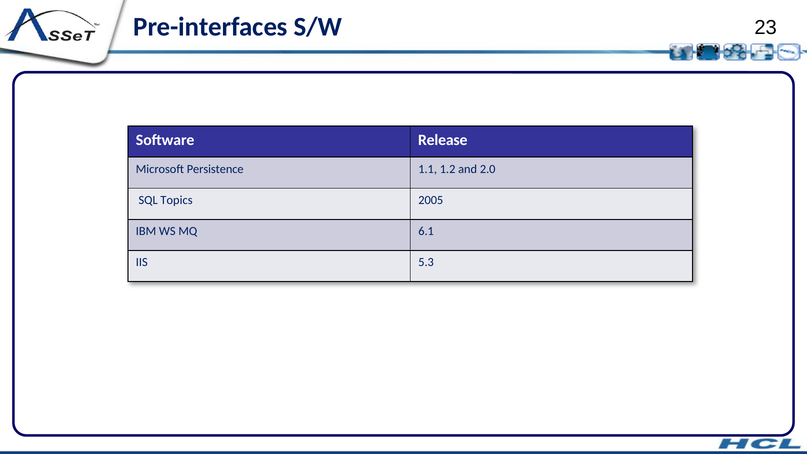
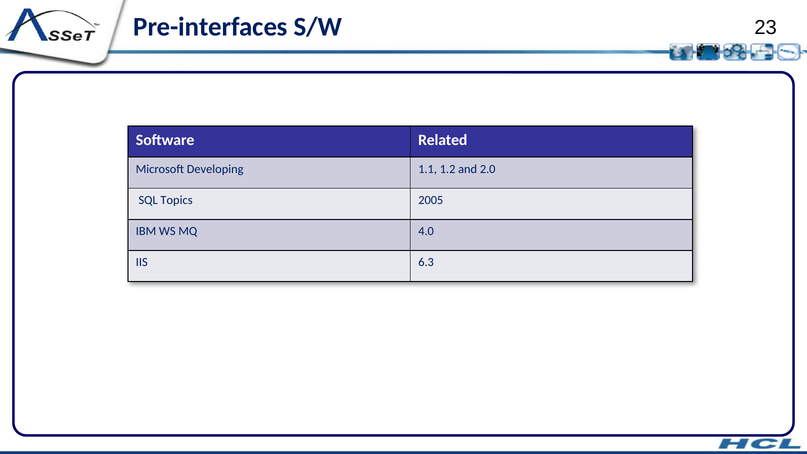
Release: Release -> Related (443, 140)
Persistence: Persistence -> Developing (215, 169)
6.1: 6.1 -> 4.0 (426, 231)
5.3: 5.3 -> 6.3 (426, 262)
